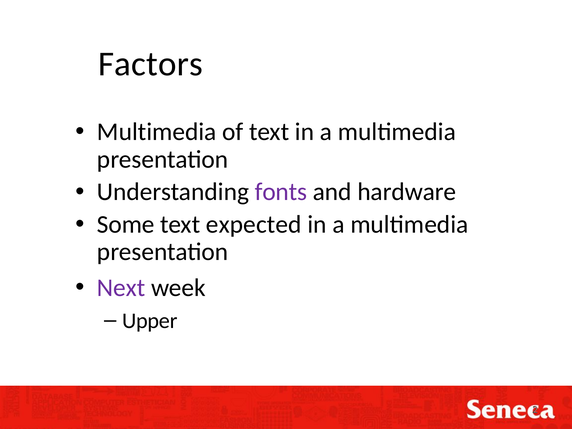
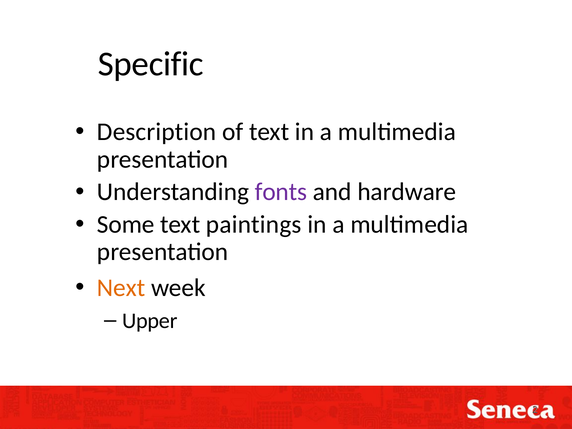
Factors: Factors -> Specific (151, 64)
Multimedia: Multimedia -> Description (157, 132)
expected: expected -> paintings (254, 224)
Next colour: purple -> orange (121, 288)
